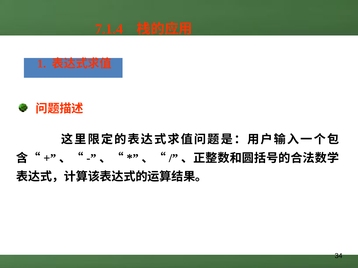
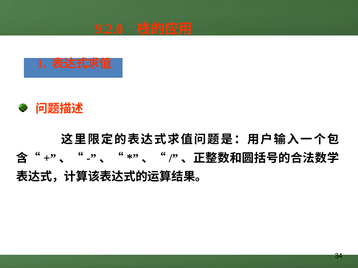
7.1.4: 7.1.4 -> 9.2.0 (109, 29)
